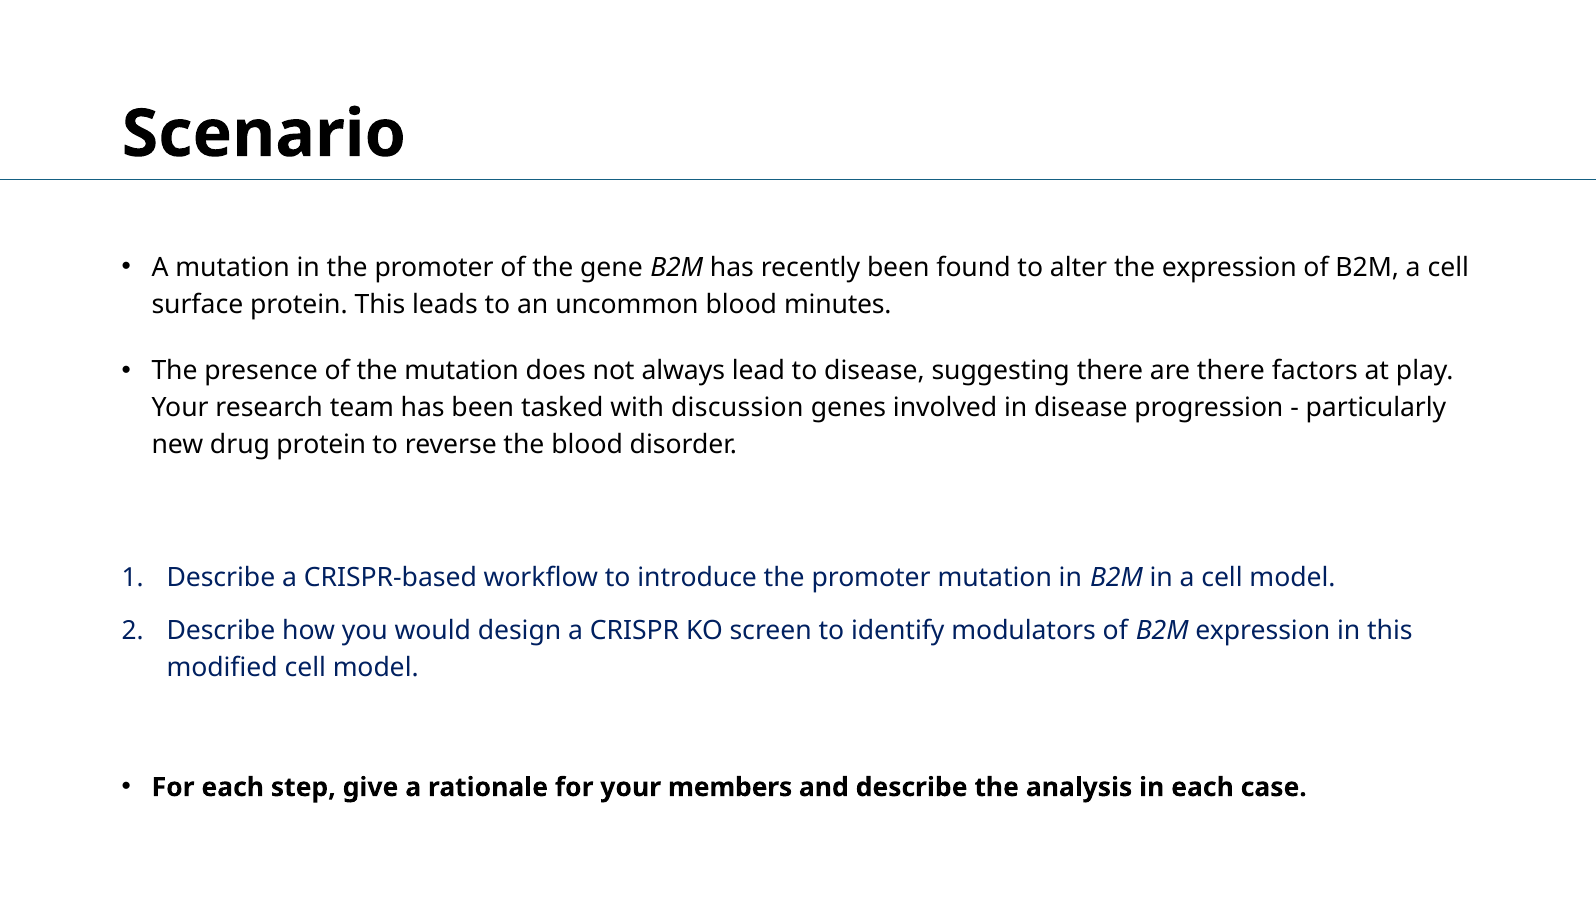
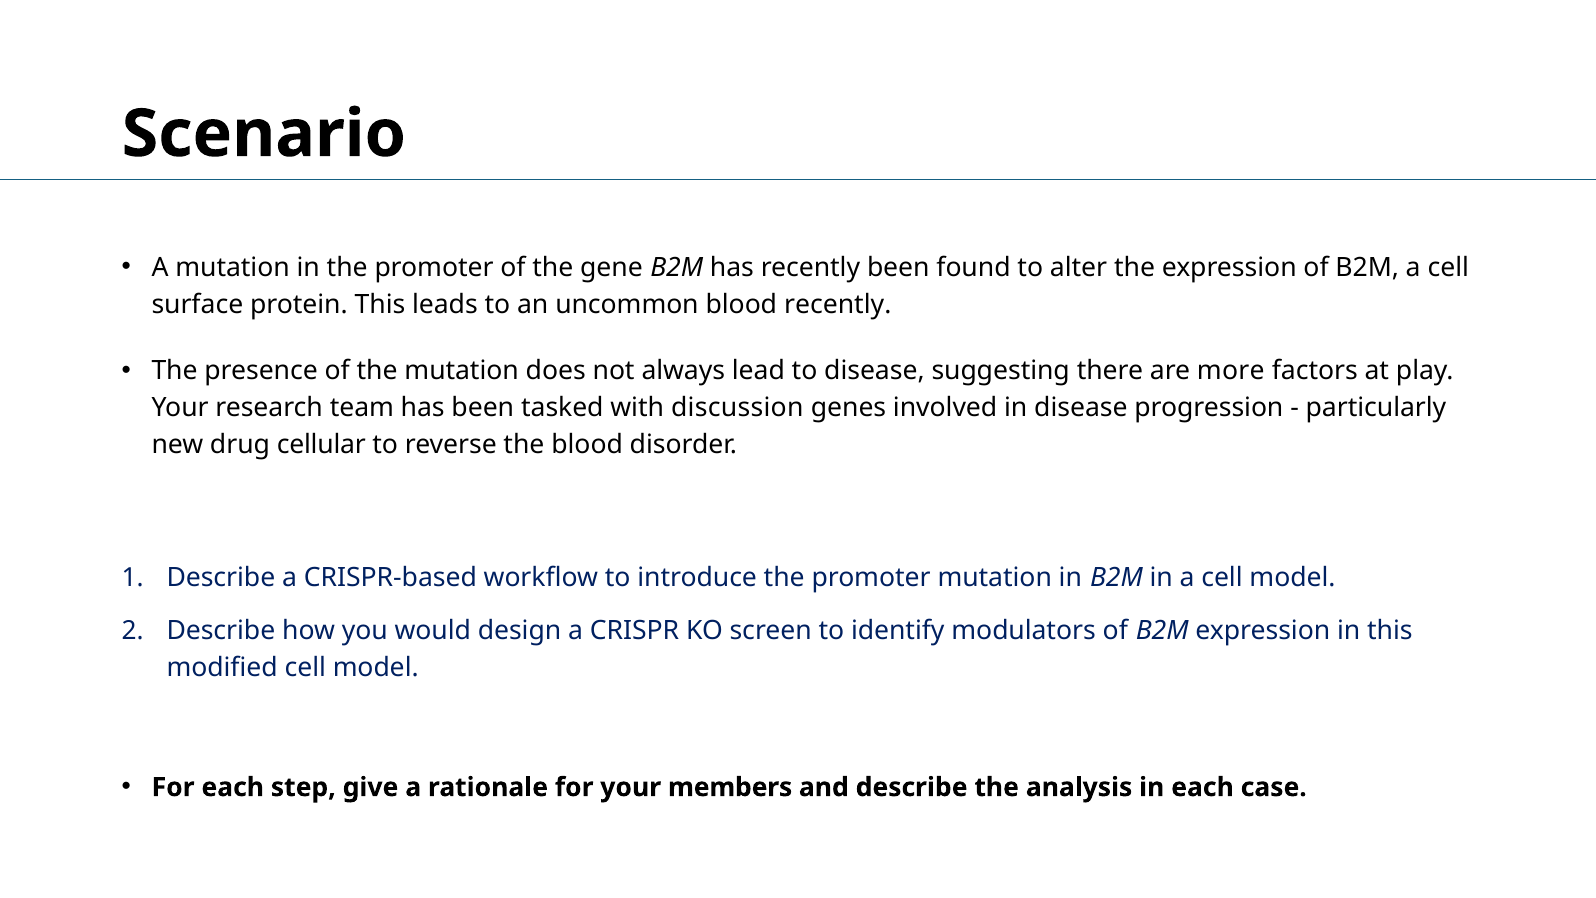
blood minutes: minutes -> recently (838, 304)
are there: there -> more (1231, 371)
drug protein: protein -> cellular (321, 444)
